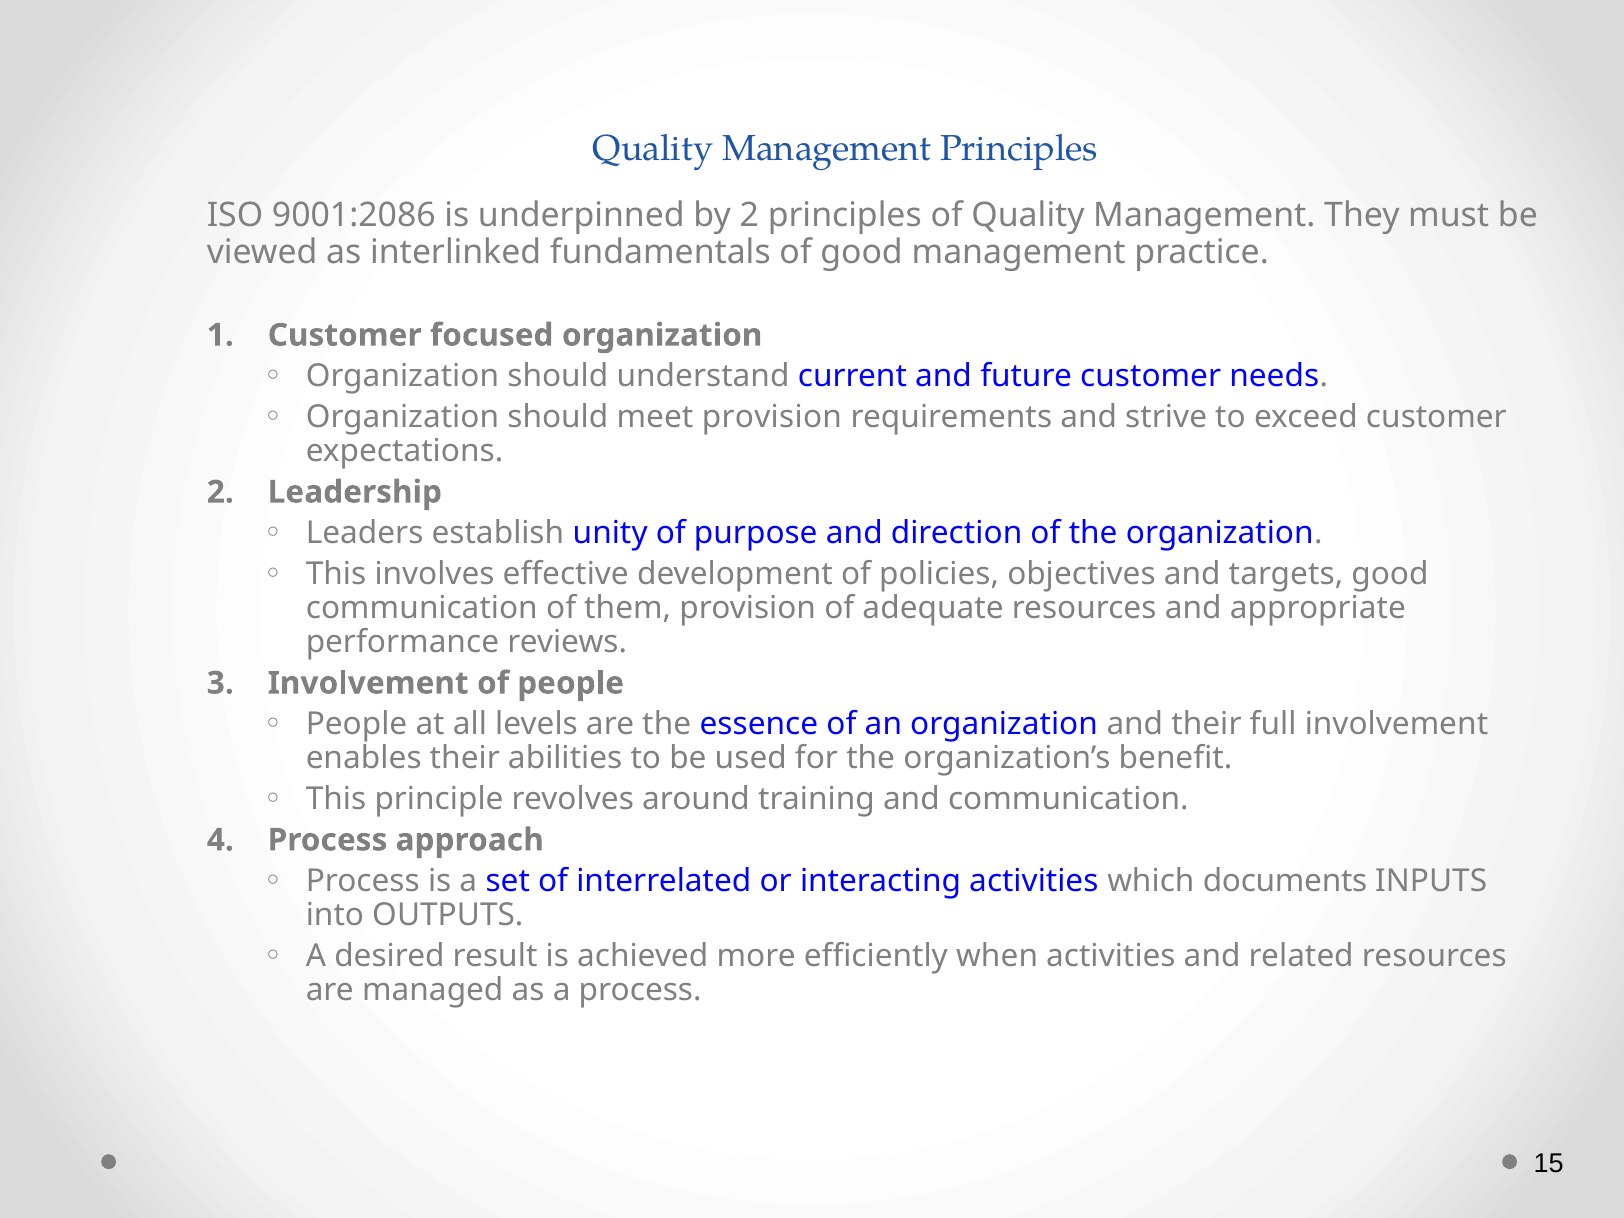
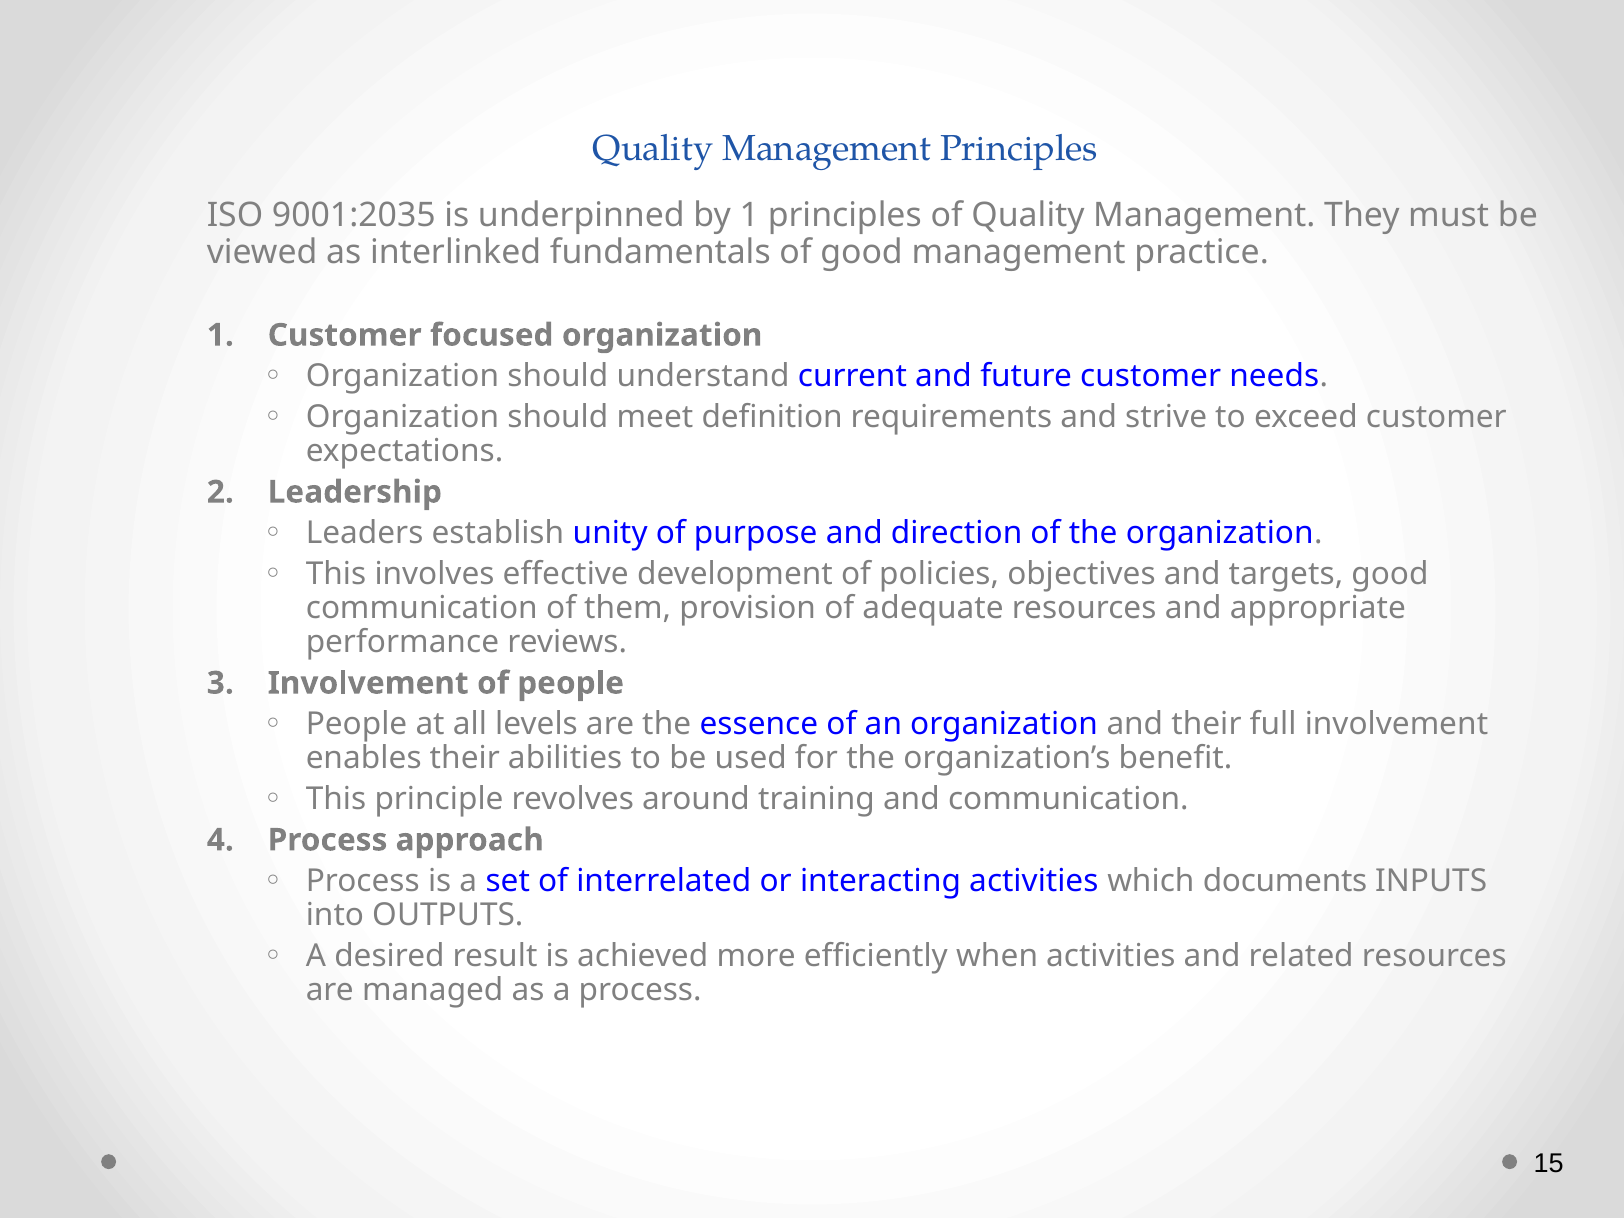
9001:2086: 9001:2086 -> 9001:2035 (354, 216)
by 2: 2 -> 1 (749, 216)
meet provision: provision -> definition (772, 417)
